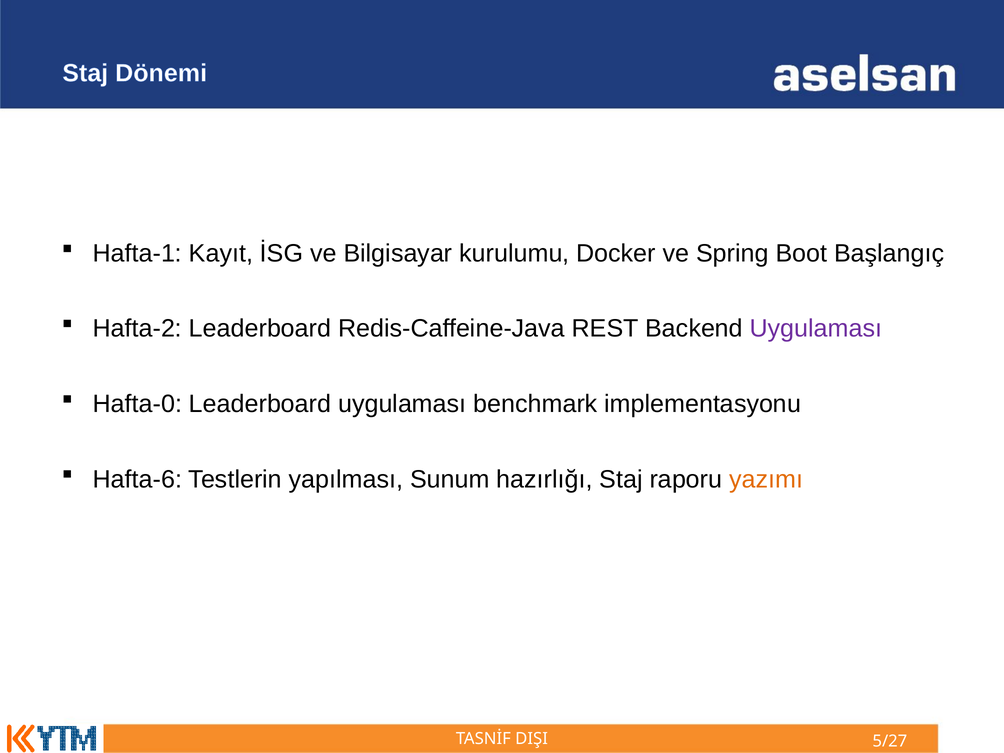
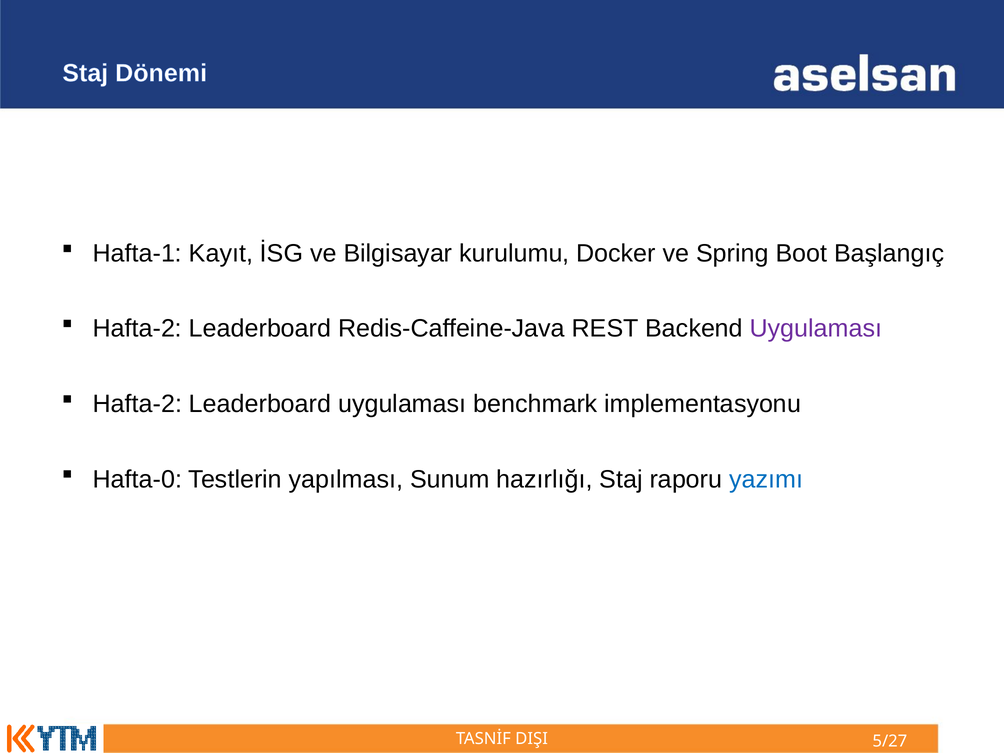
Hafta-0: Hafta-0 -> Hafta-2 (137, 404)
Hafta-6: Hafta-6 -> Hafta-0 (137, 479)
yazımı colour: orange -> blue (766, 479)
